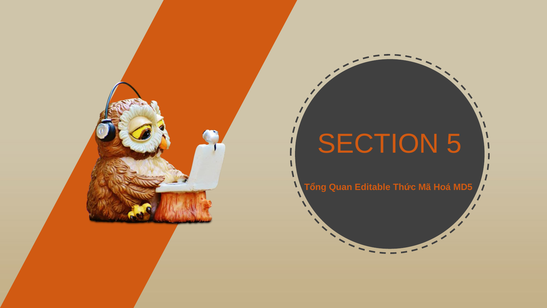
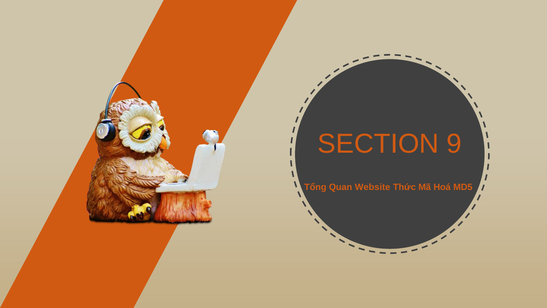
5: 5 -> 9 (454, 144)
Editable: Editable -> Website (373, 187)
